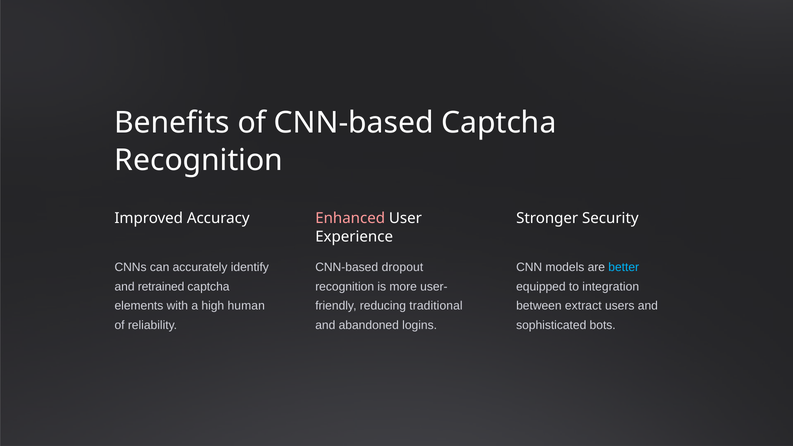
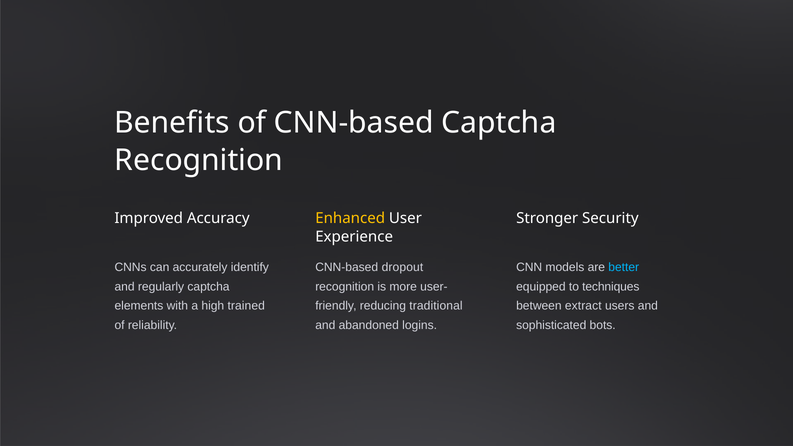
Enhanced colour: pink -> yellow (350, 218)
retrained: retrained -> regularly (161, 287)
integration: integration -> techniques (611, 287)
human: human -> trained (246, 306)
